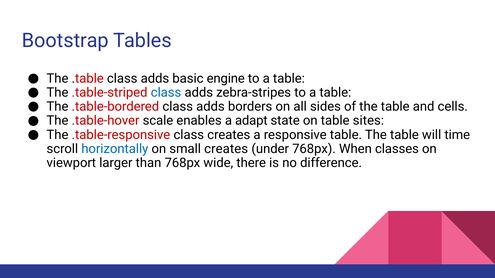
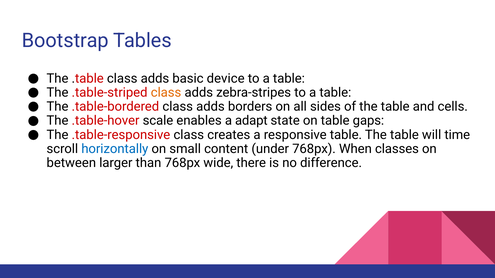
engine: engine -> device (226, 78)
class colour: blue -> orange (166, 93)
sites: sites -> gaps (368, 121)
small creates: creates -> content (226, 149)
viewport: viewport -> between (71, 163)
